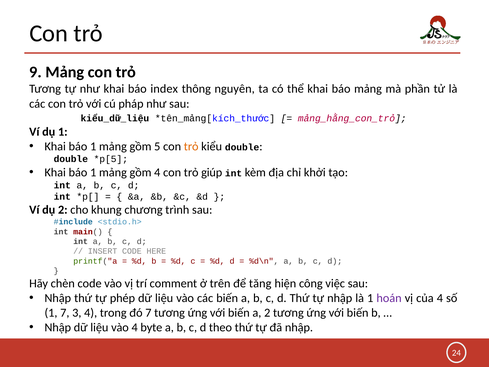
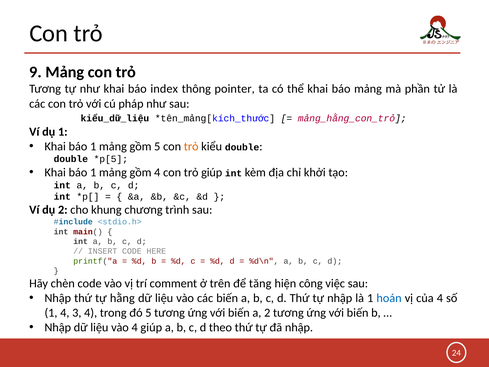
nguyên: nguyên -> pointer (235, 89)
phép: phép -> hằng (122, 298)
hoán colour: purple -> blue (389, 298)
1 7: 7 -> 4 (65, 313)
đó 7: 7 -> 5 (148, 313)
4 byte: byte -> giúp (151, 327)
